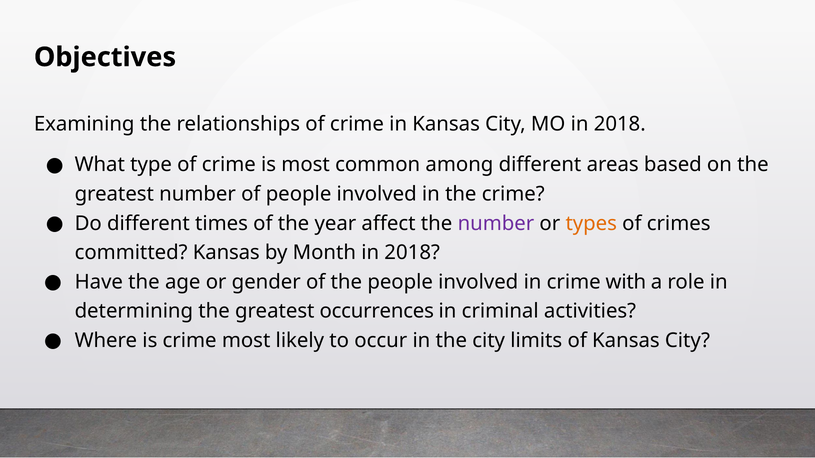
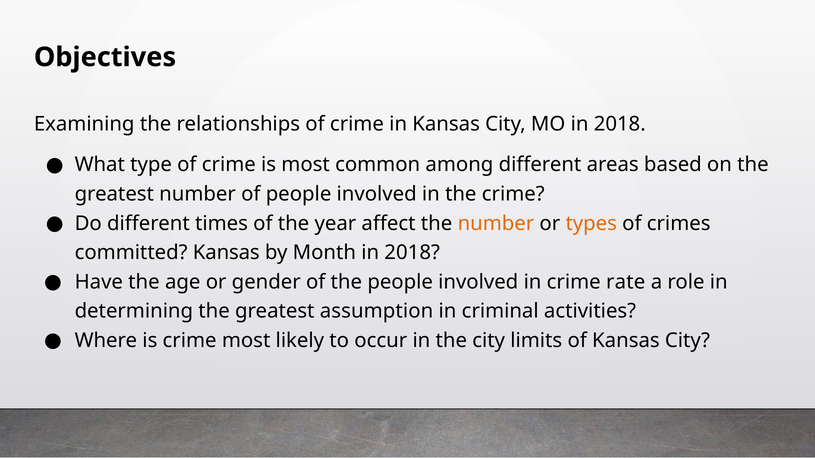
number colour: purple -> orange (496, 224)
with: with -> rate (626, 282)
occurrences: occurrences -> assumption (377, 312)
